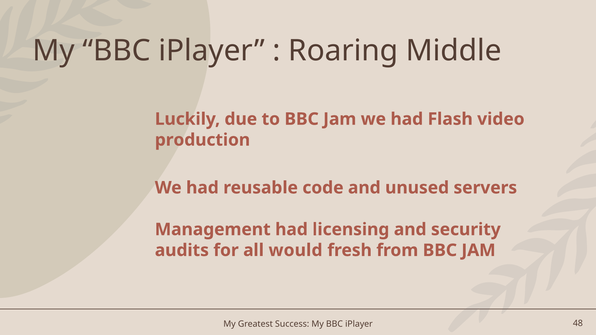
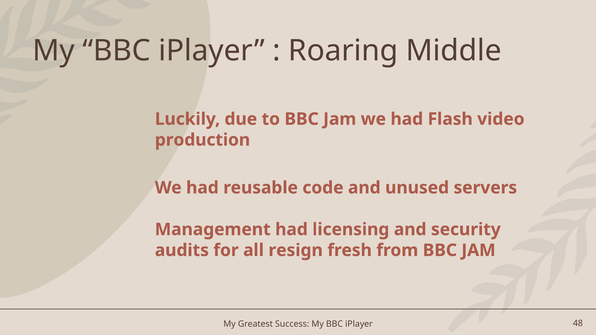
would: would -> resign (296, 250)
